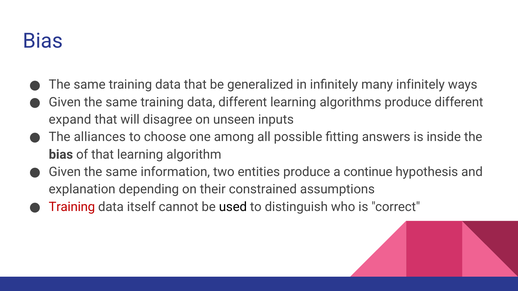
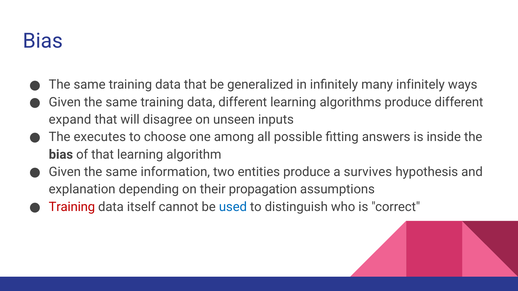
alliances: alliances -> executes (100, 137)
continue: continue -> survives (368, 172)
constrained: constrained -> propagation (263, 190)
used colour: black -> blue (233, 207)
